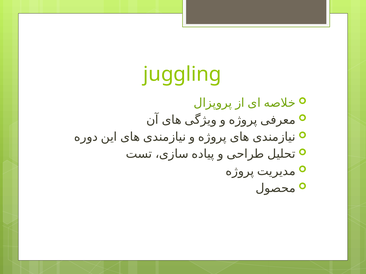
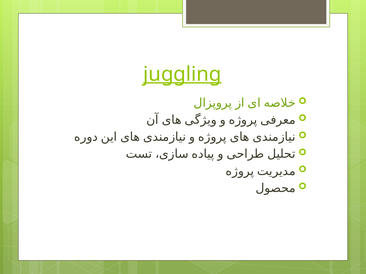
juggling underline: none -> present (182, 74)
